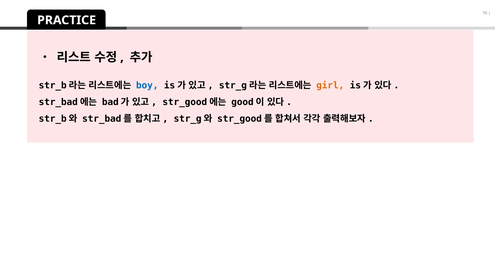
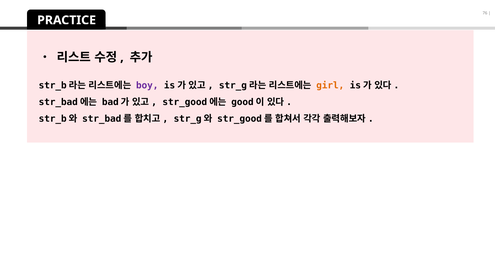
boy colour: blue -> purple (147, 86)
